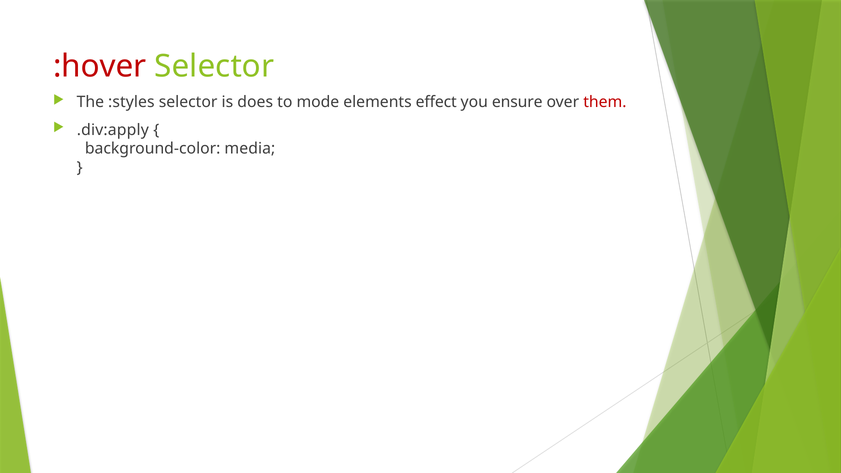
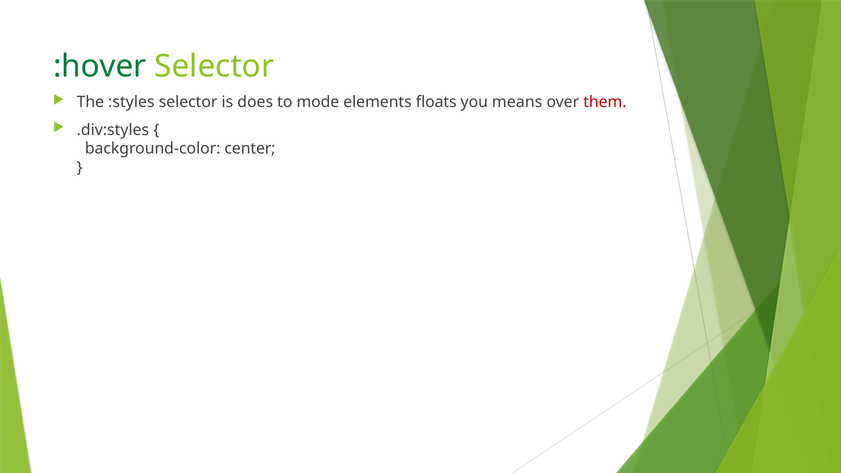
:hover colour: red -> green (100, 66)
effect: effect -> floats (436, 102)
ensure: ensure -> means (517, 102)
.div:apply: .div:apply -> .div:styles (113, 130)
media: media -> center (250, 149)
